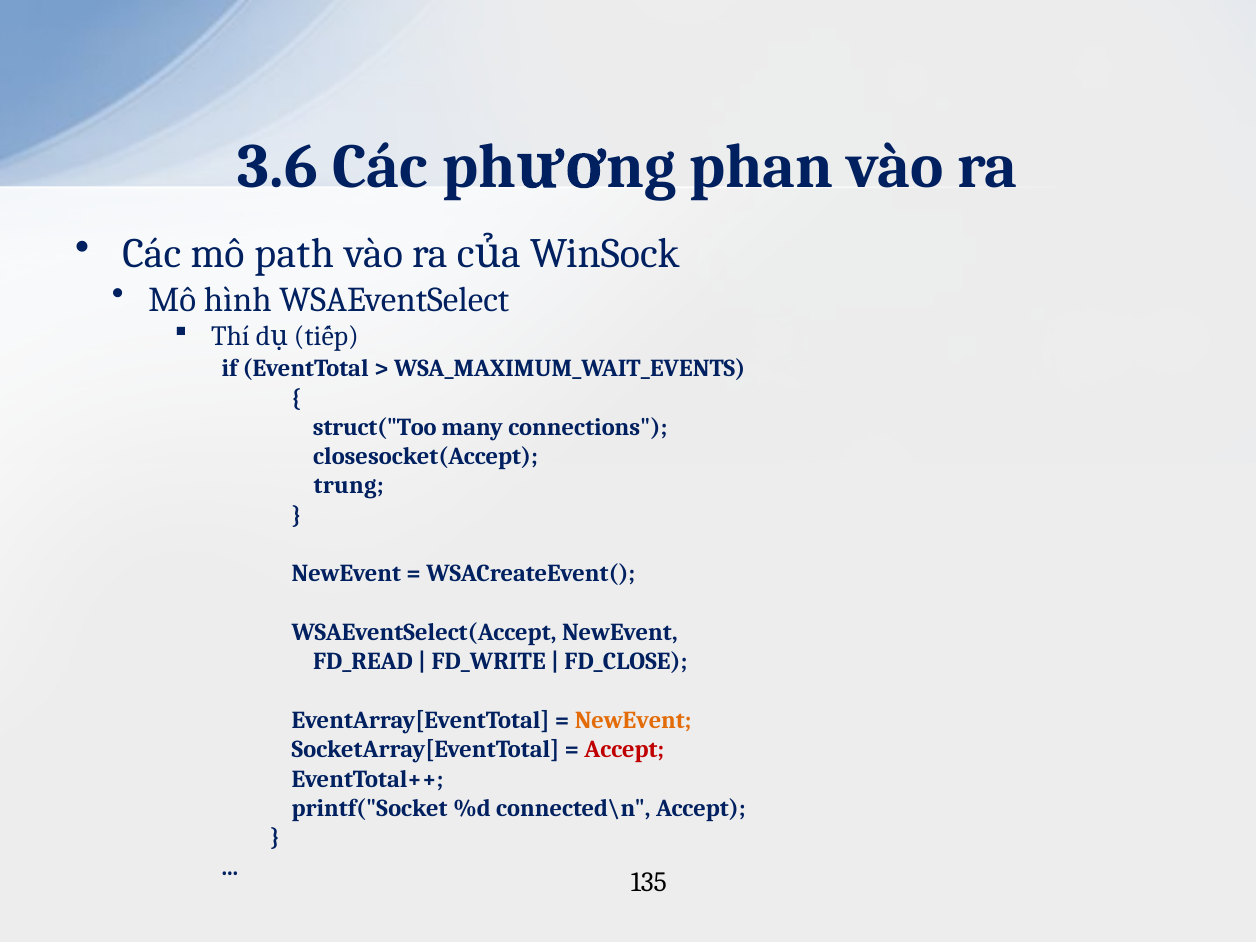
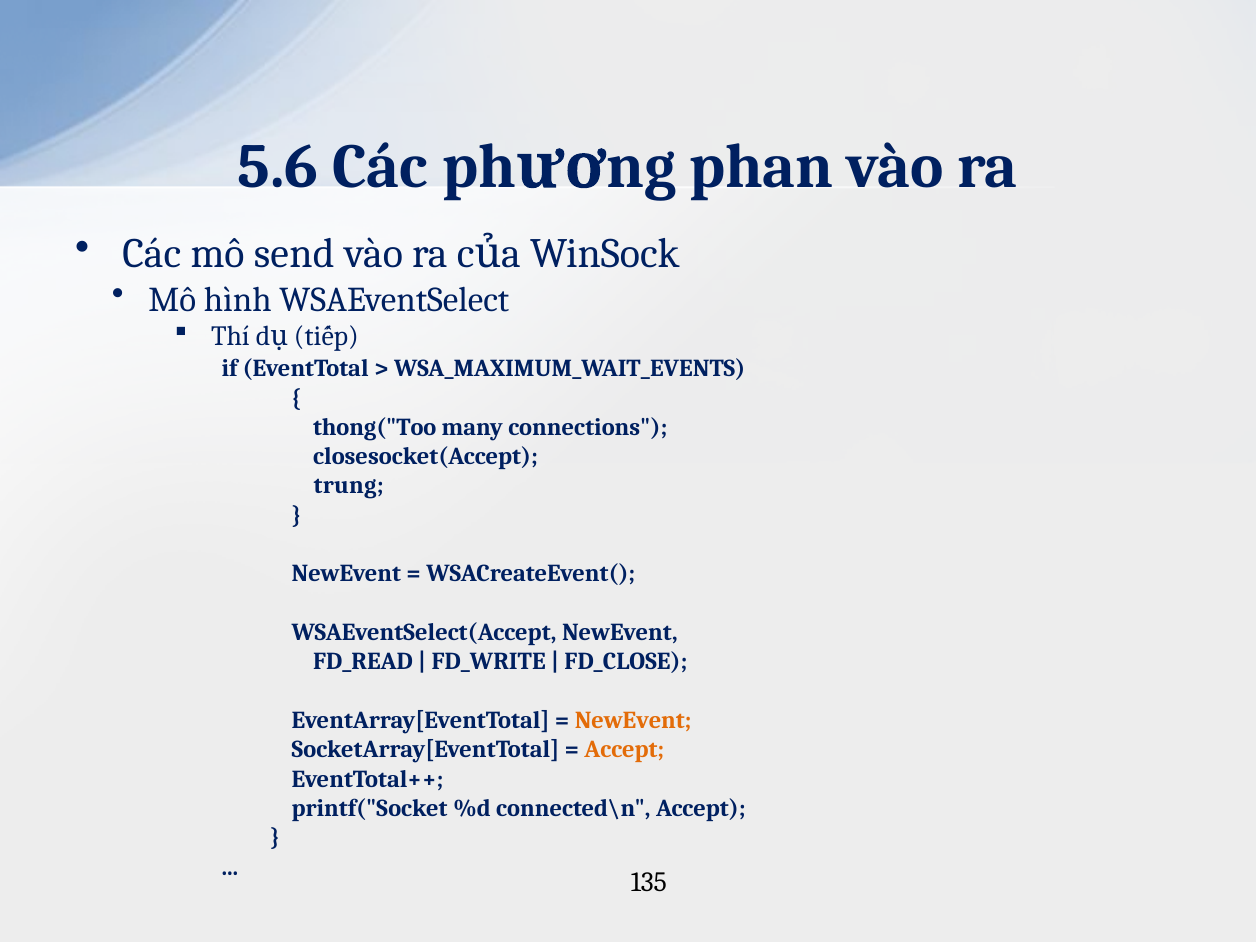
3.6: 3.6 -> 5.6 (278, 167)
path: path -> send (294, 254)
struct("Too: struct("Too -> thong("Too (375, 427)
Accept colour: red -> orange (624, 750)
